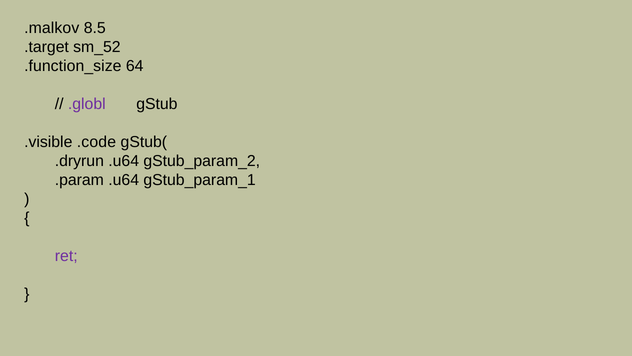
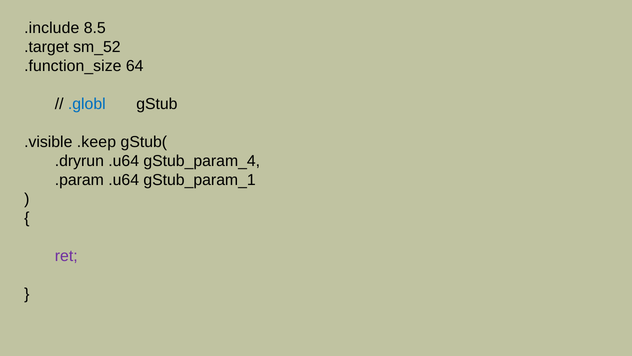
.malkov: .malkov -> .include (52, 28)
.globl colour: purple -> blue (87, 104)
.code: .code -> .keep (96, 142)
gStub_param_2: gStub_param_2 -> gStub_param_4 (202, 161)
